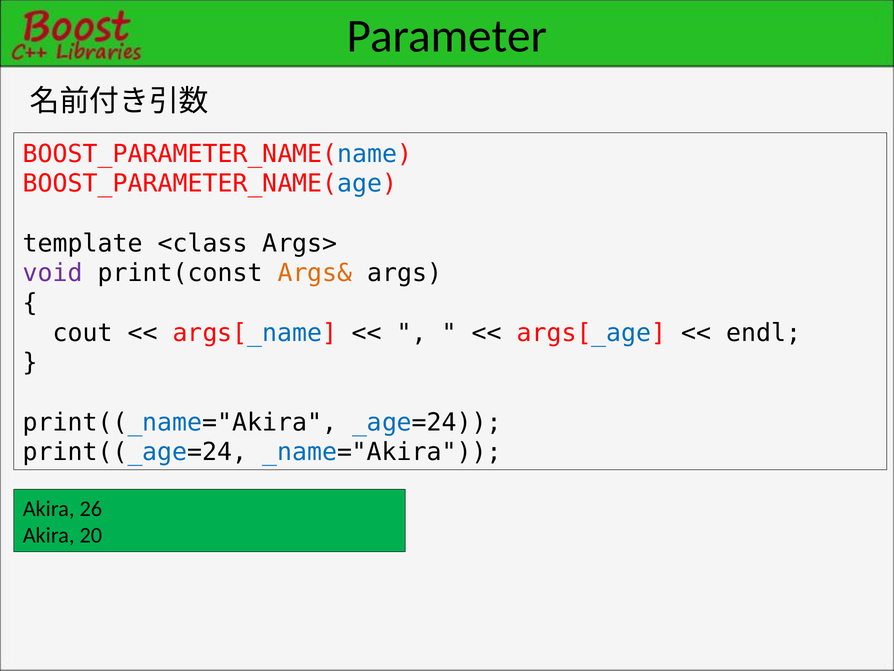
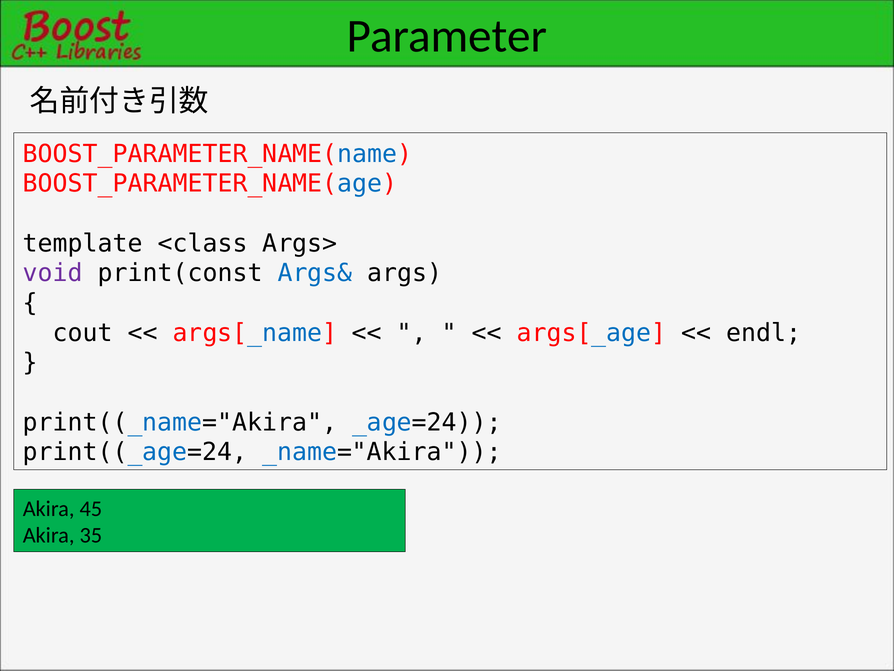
Args& colour: orange -> blue (315, 273)
26: 26 -> 45 (91, 508)
20: 20 -> 35 (91, 535)
